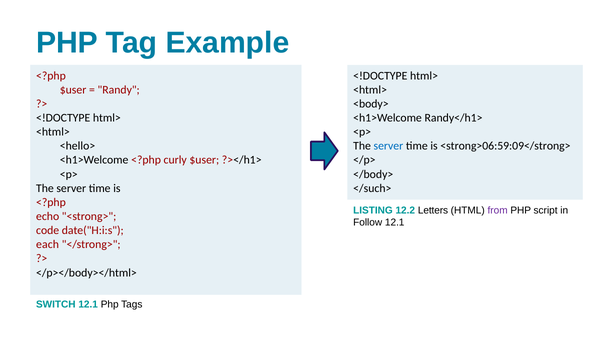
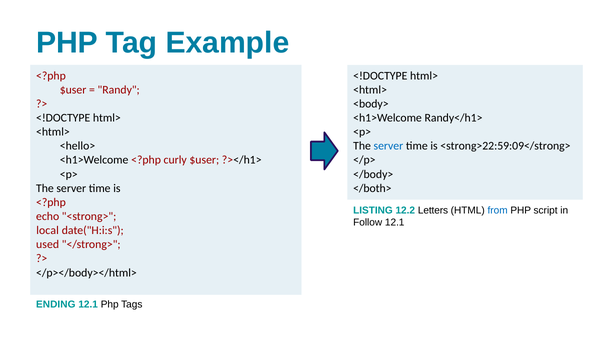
<strong>06:59:09</strong>: <strong>06:59:09</strong> -> <strong>22:59:09</strong> (505, 146)
</such>: </such> -> </both> (372, 188)
from colour: purple -> blue (498, 211)
code: code -> local (48, 231)
each: each -> used (48, 245)
SWITCH: SWITCH -> ENDING (56, 305)
